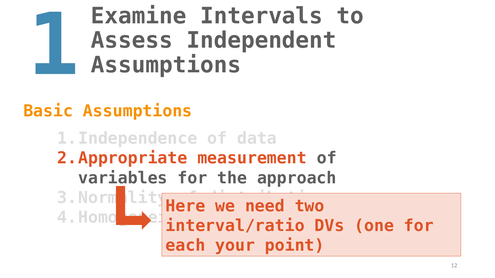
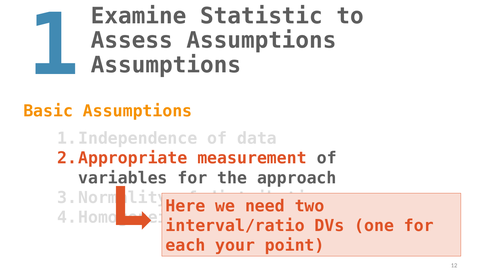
Intervals: Intervals -> Statistic (262, 16)
Assess Independent: Independent -> Assumptions (262, 41)
